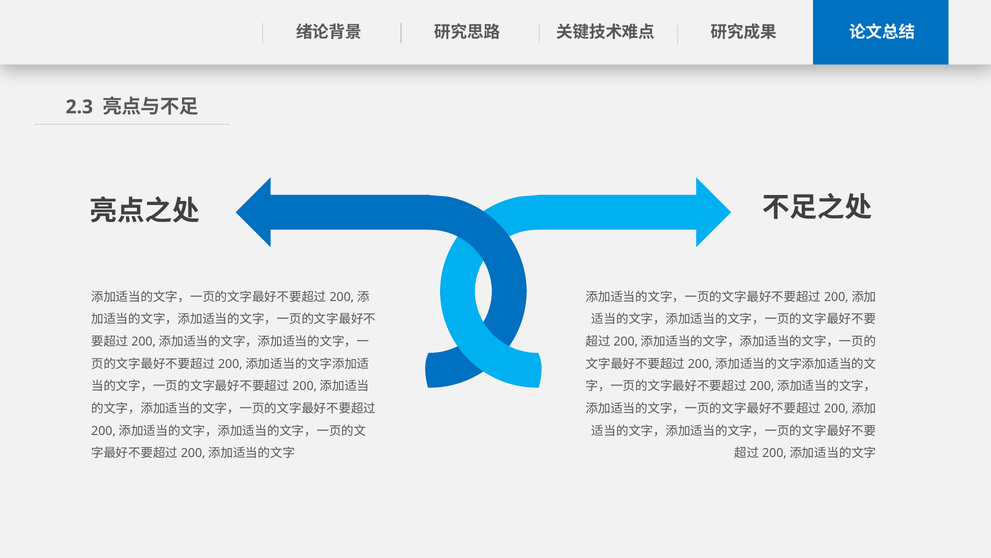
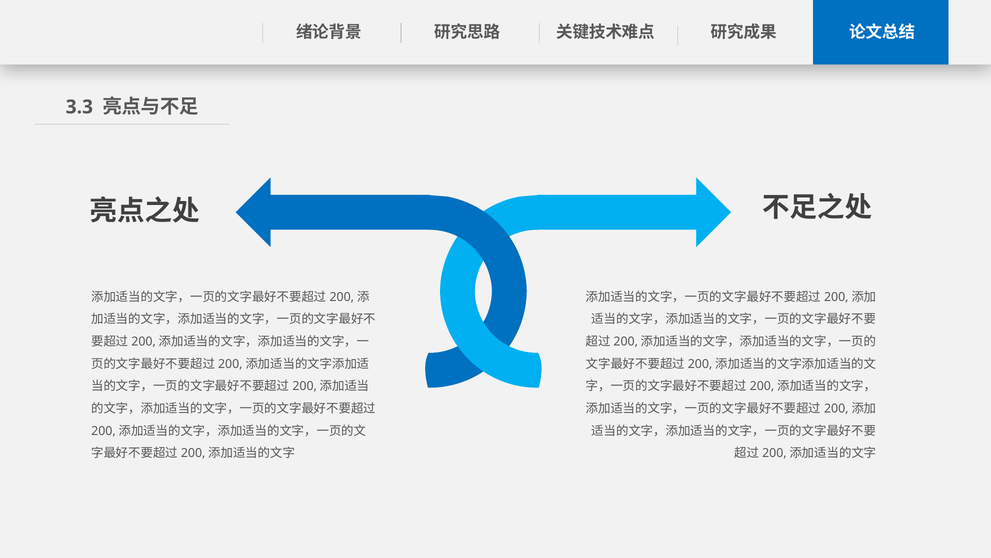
2.3: 2.3 -> 3.3 (79, 107)
